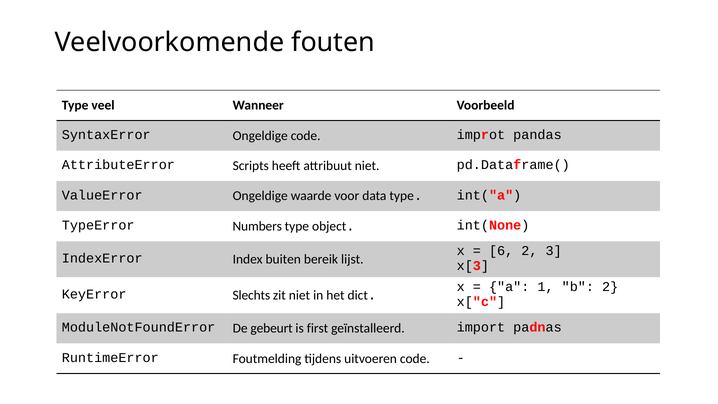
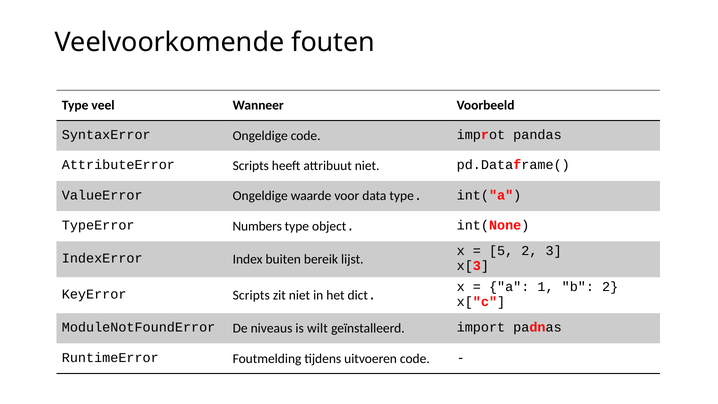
6: 6 -> 5 (501, 251)
KeyError Slechts: Slechts -> Scripts (251, 295)
gebeurt: gebeurt -> niveaus (272, 328)
first: first -> wilt (317, 328)
